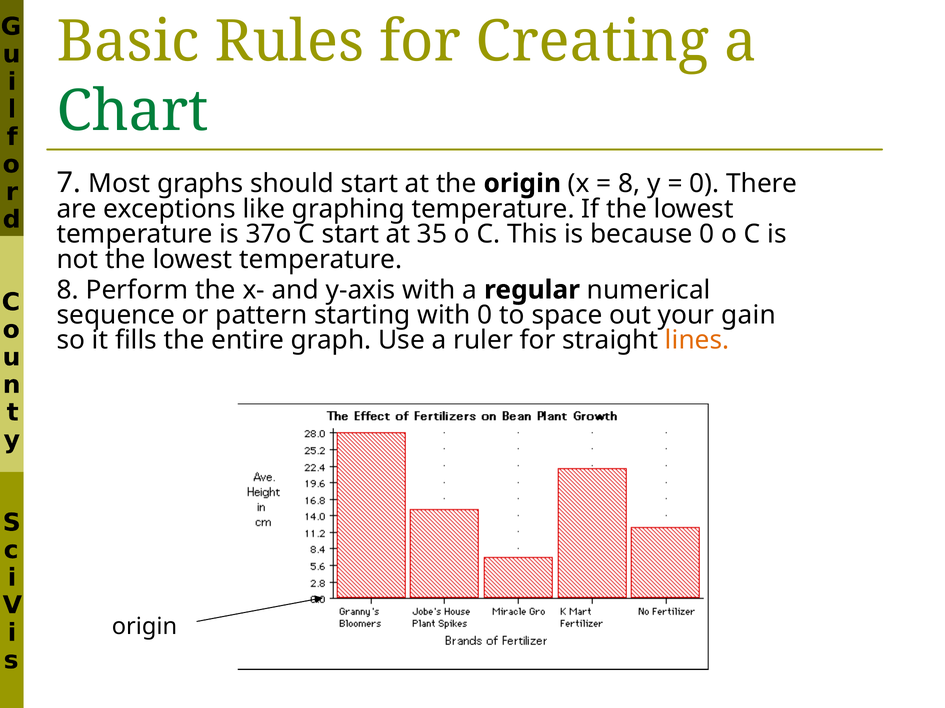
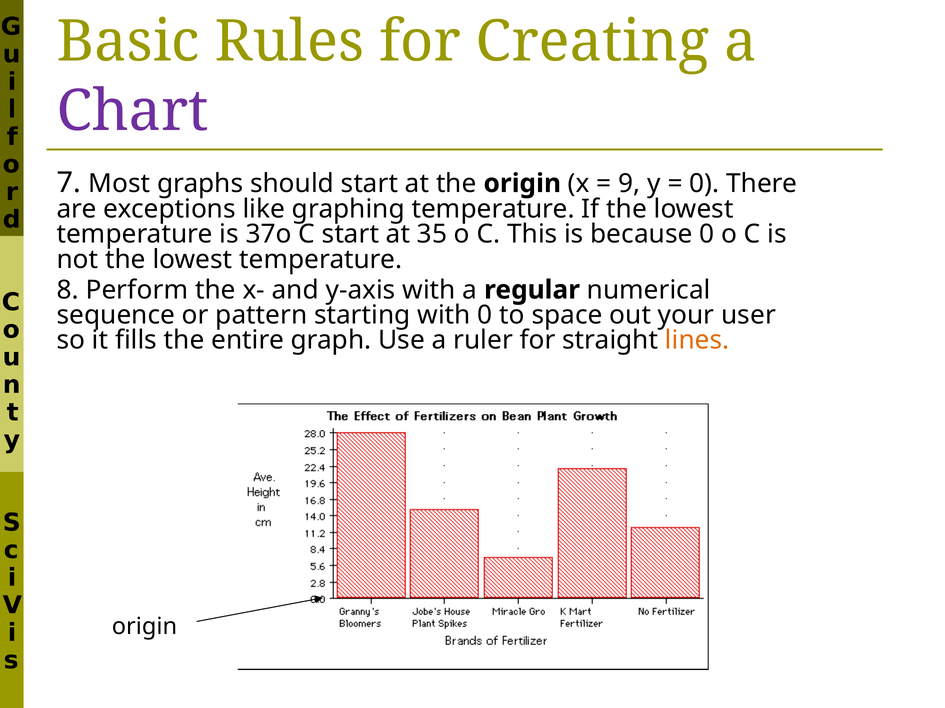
Chart colour: green -> purple (133, 111)
8: 8 -> 9 (629, 184)
gain: gain -> user (749, 315)
